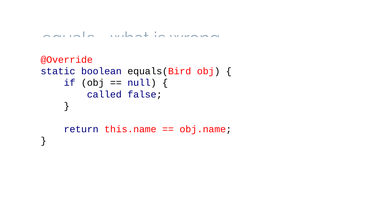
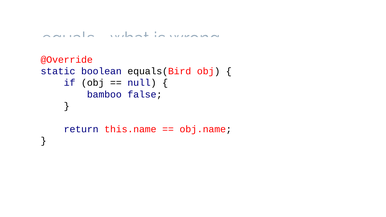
called: called -> bamboo (104, 94)
